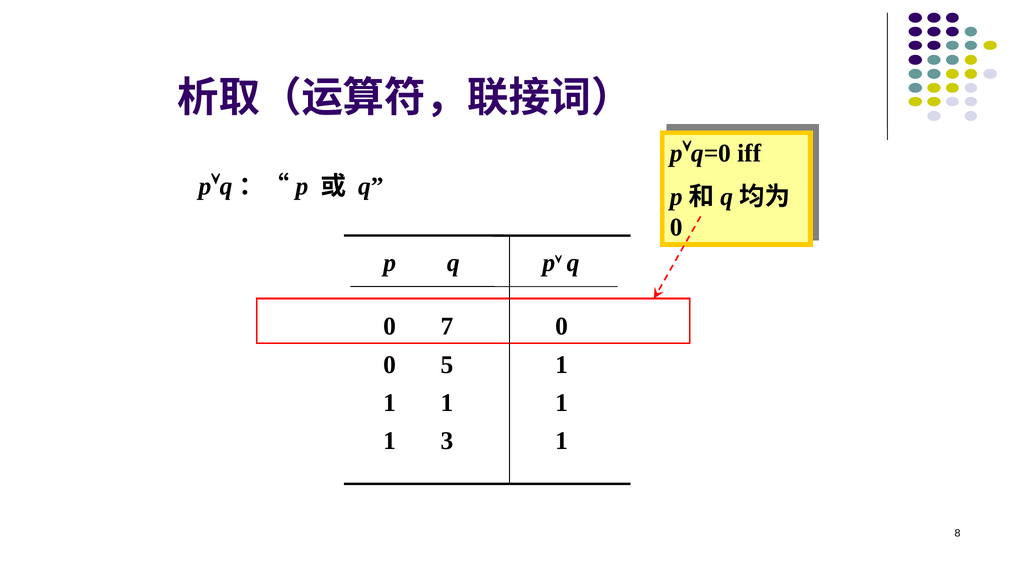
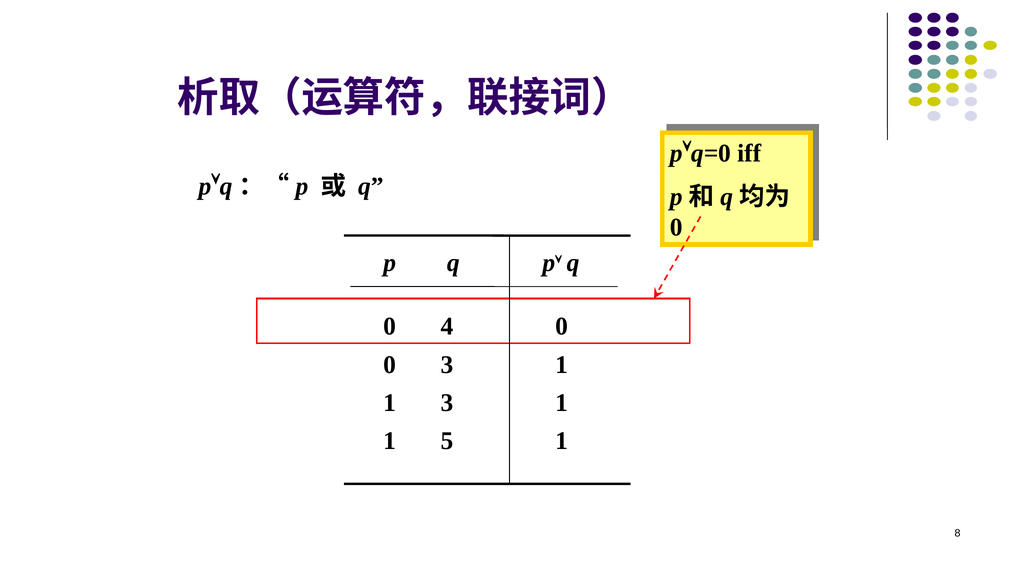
7: 7 -> 4 (447, 327)
0 5: 5 -> 3 (447, 365)
1: 1 -> 3 (447, 403)
3: 3 -> 5 (447, 441)
